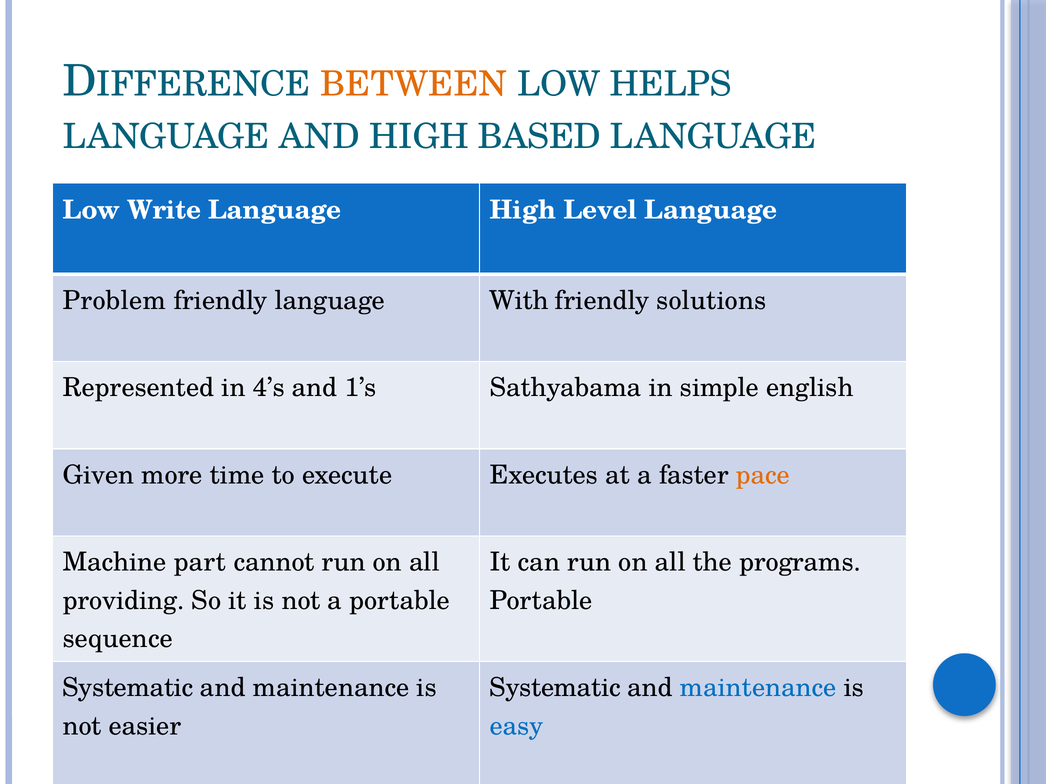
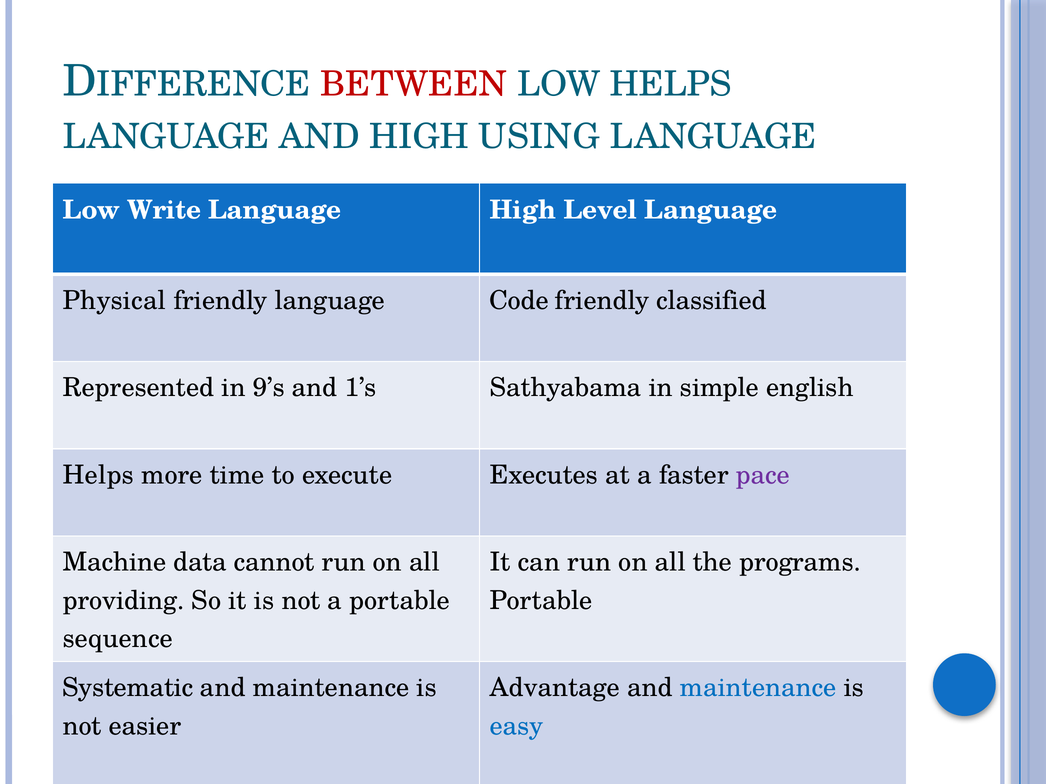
BETWEEN colour: orange -> red (414, 84)
BASED: BASED -> USING (539, 137)
Problem: Problem -> Physical (114, 301)
With: With -> Code (519, 301)
solutions: solutions -> classified (712, 301)
4’s: 4’s -> 9’s (269, 388)
Given: Given -> Helps (98, 475)
pace colour: orange -> purple (763, 475)
part: part -> data (200, 562)
Systematic: Systematic -> Advantage (555, 688)
